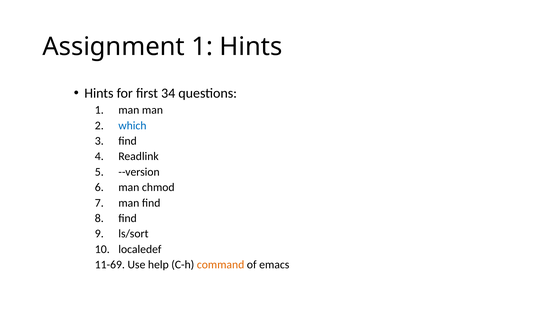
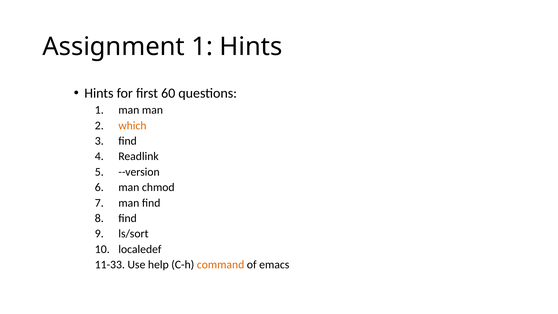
34: 34 -> 60 (168, 93)
which colour: blue -> orange (132, 126)
11-69: 11-69 -> 11-33 (110, 265)
